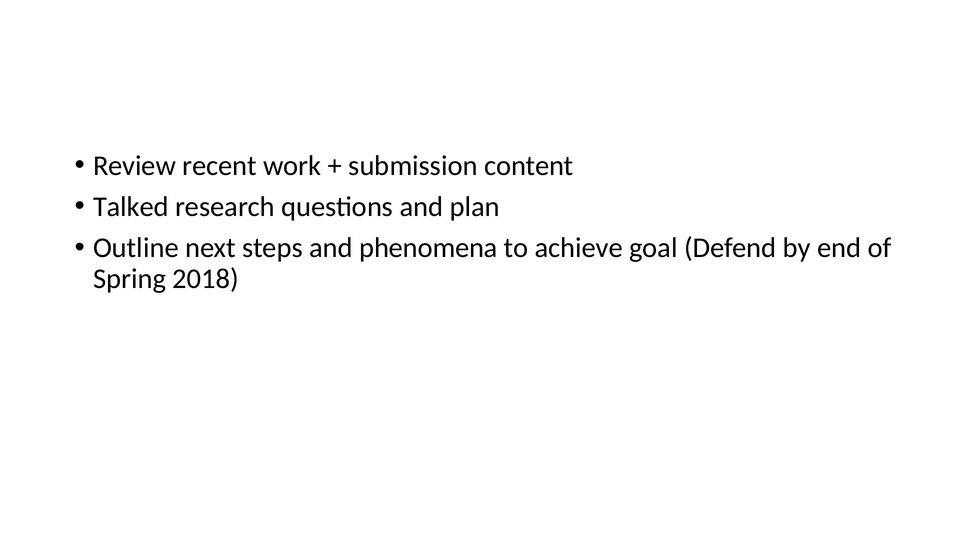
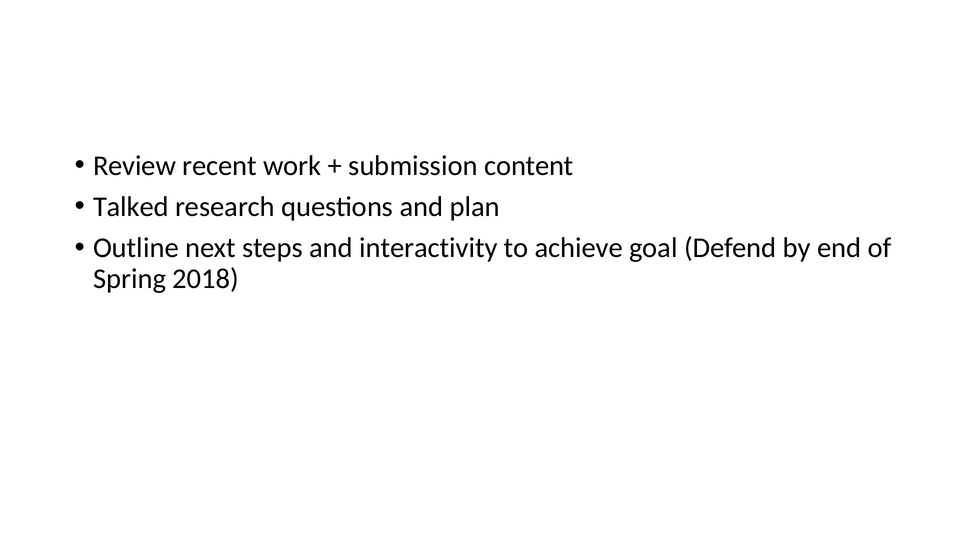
phenomena: phenomena -> interactivity (428, 248)
